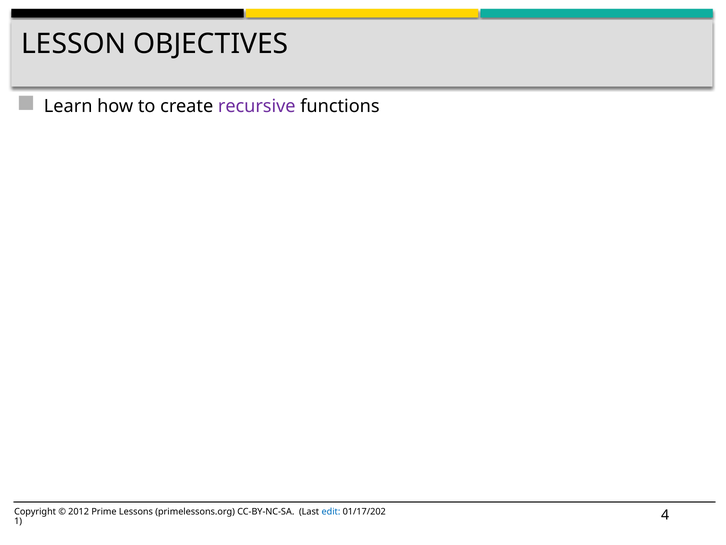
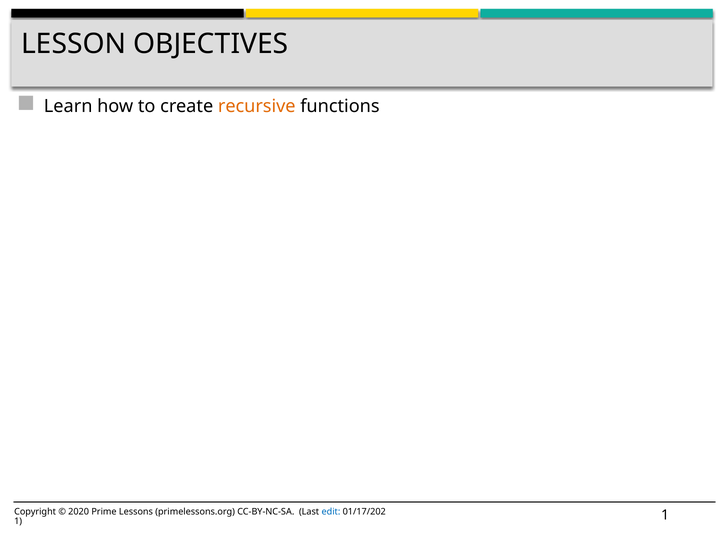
recursive colour: purple -> orange (257, 106)
2012: 2012 -> 2020 (79, 511)
4: 4 -> 1 (665, 515)
